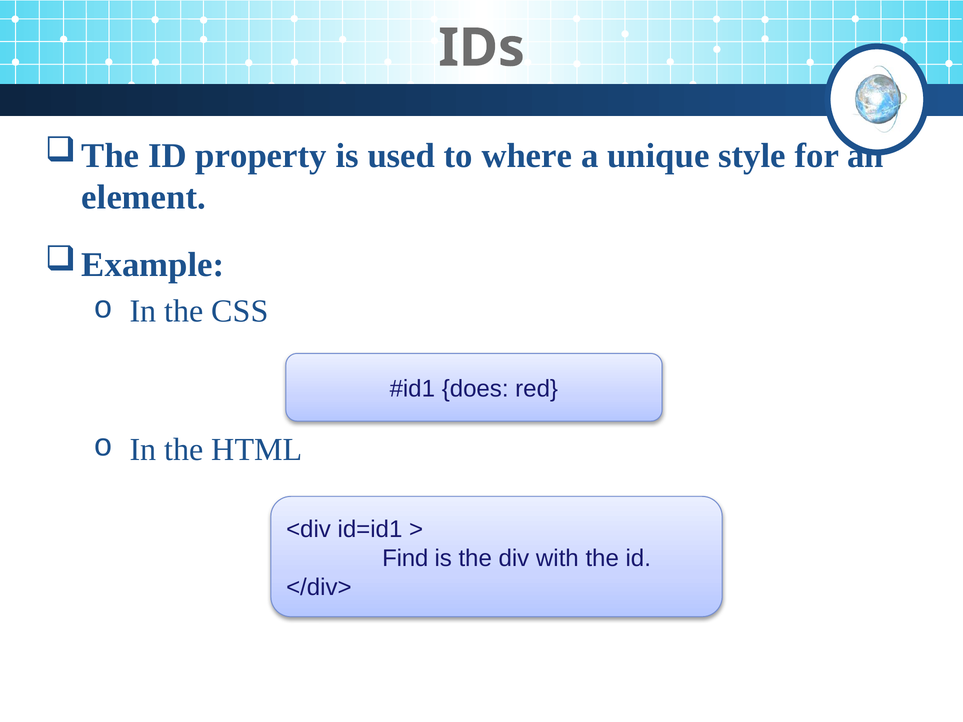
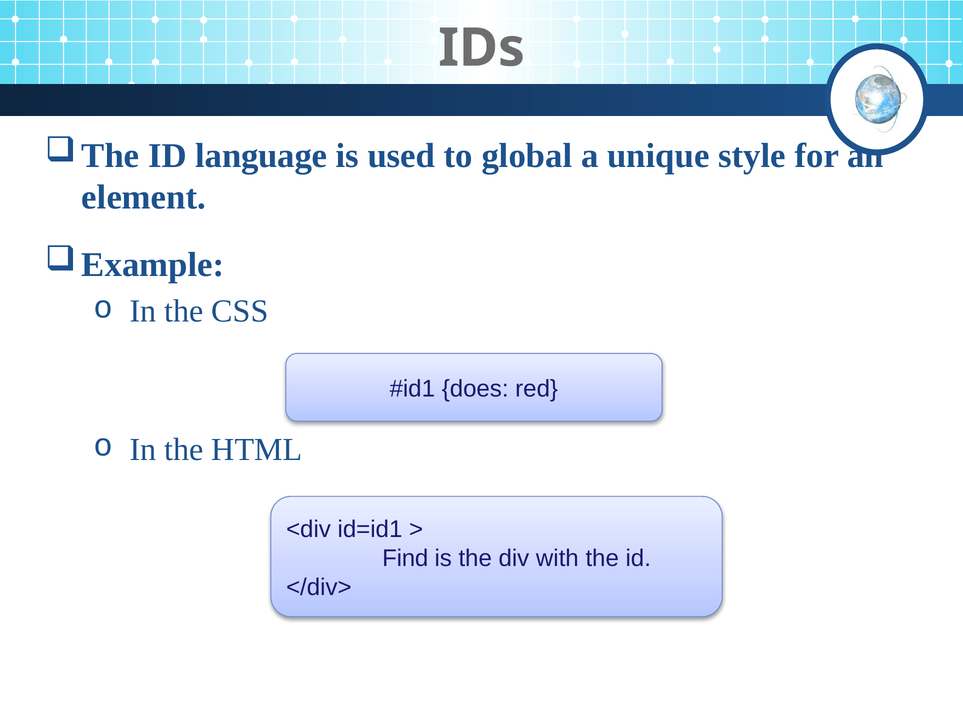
property: property -> language (261, 156)
where: where -> global (527, 156)
